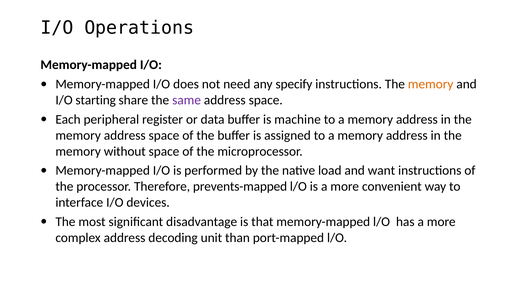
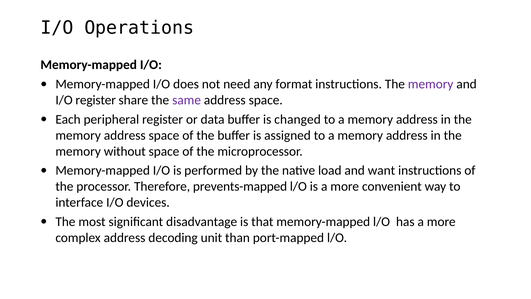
specify: specify -> format (294, 84)
memory colour: orange -> purple (431, 84)
I/O starting: starting -> register (96, 100)
machine: machine -> changed (298, 119)
